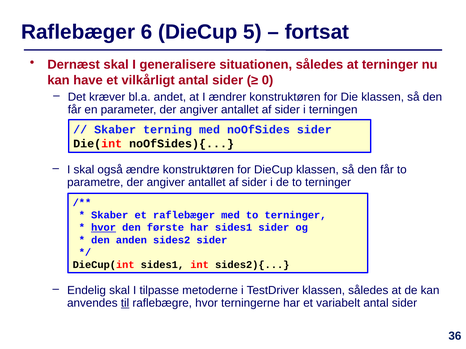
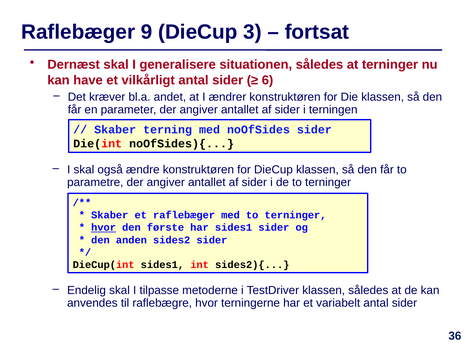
6: 6 -> 9 (147, 32)
5: 5 -> 3 (253, 32)
0: 0 -> 6 (268, 80)
til underline: present -> none (125, 303)
